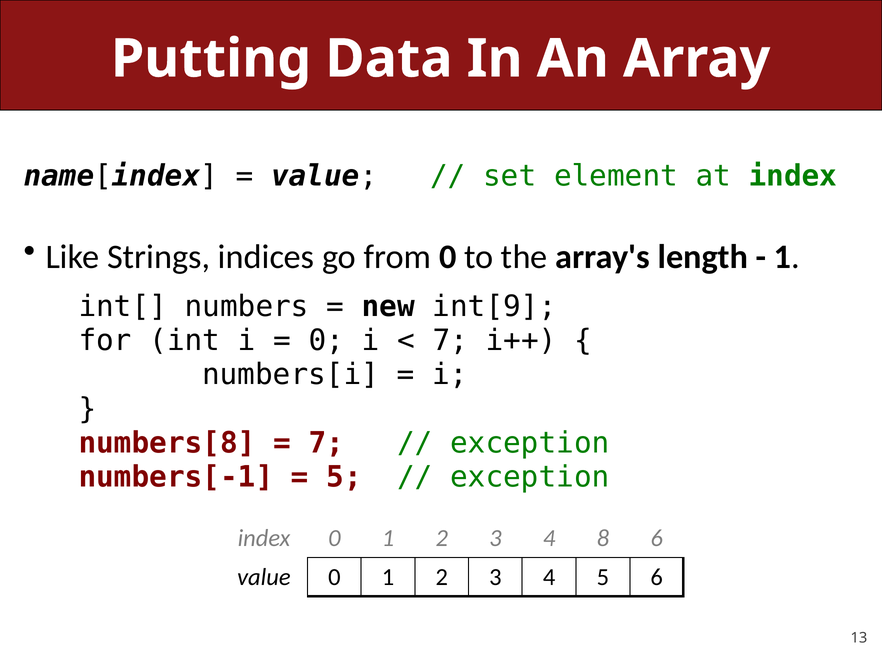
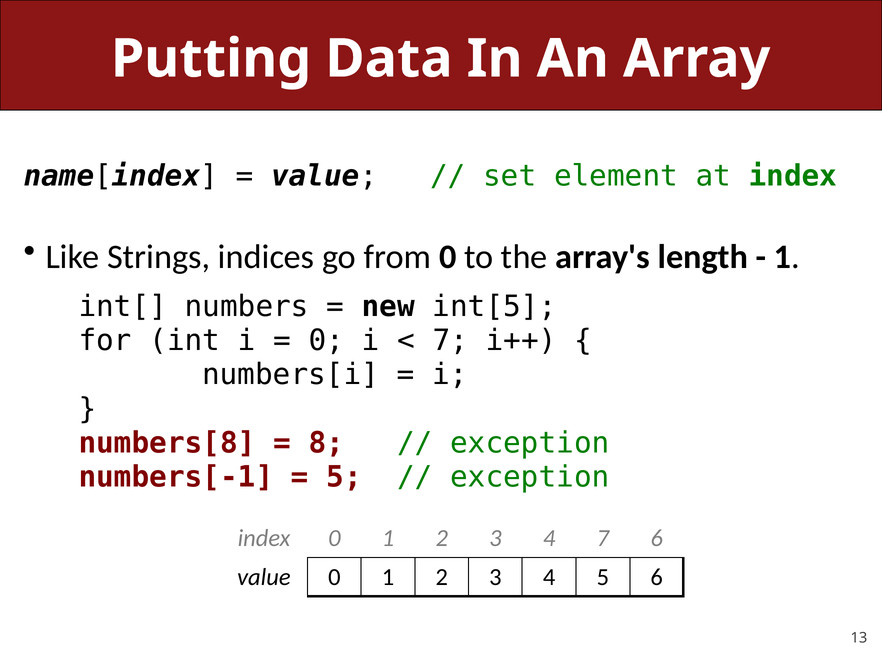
int[9: int[9 -> int[5 (494, 307)
7: 7 -> 8 (326, 443)
4 8: 8 -> 7 (603, 539)
